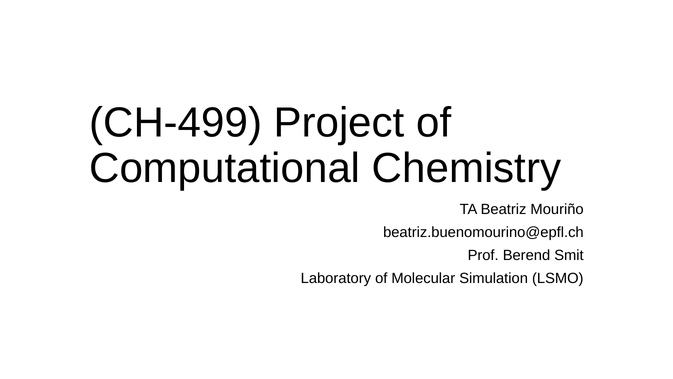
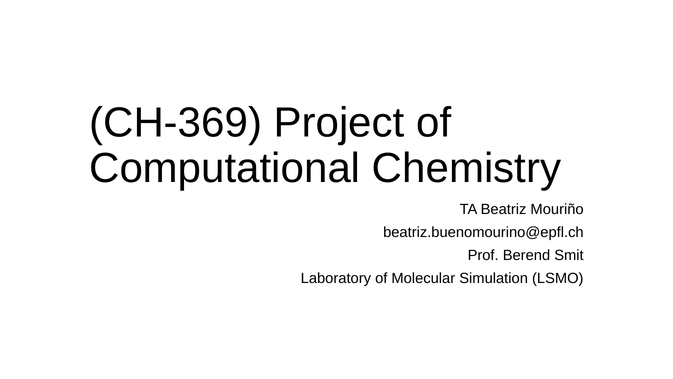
CH-499: CH-499 -> CH-369 (176, 123)
